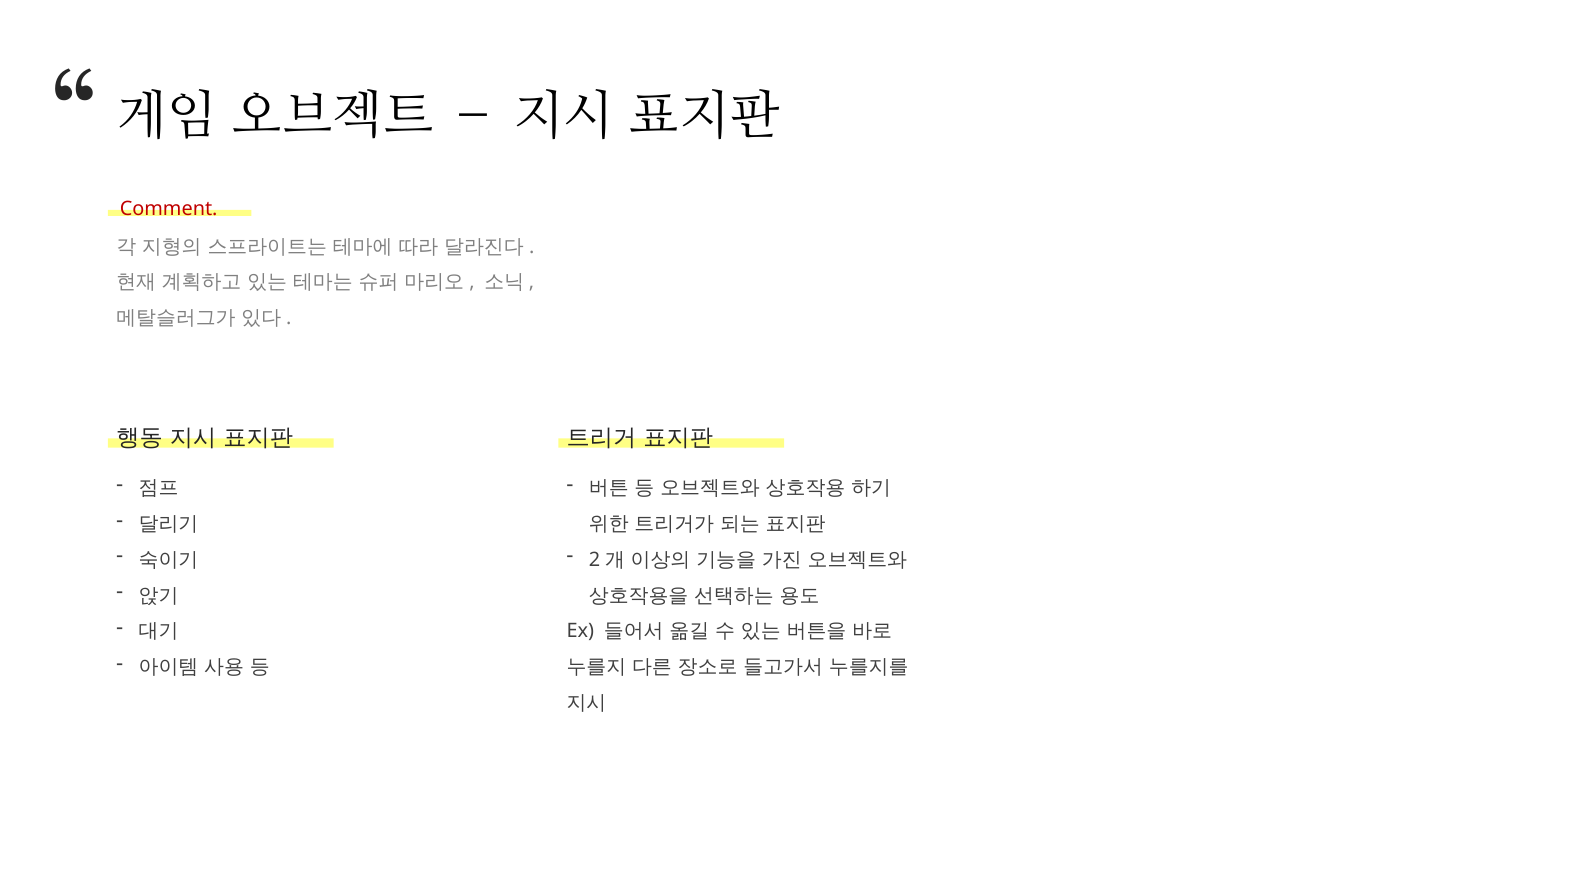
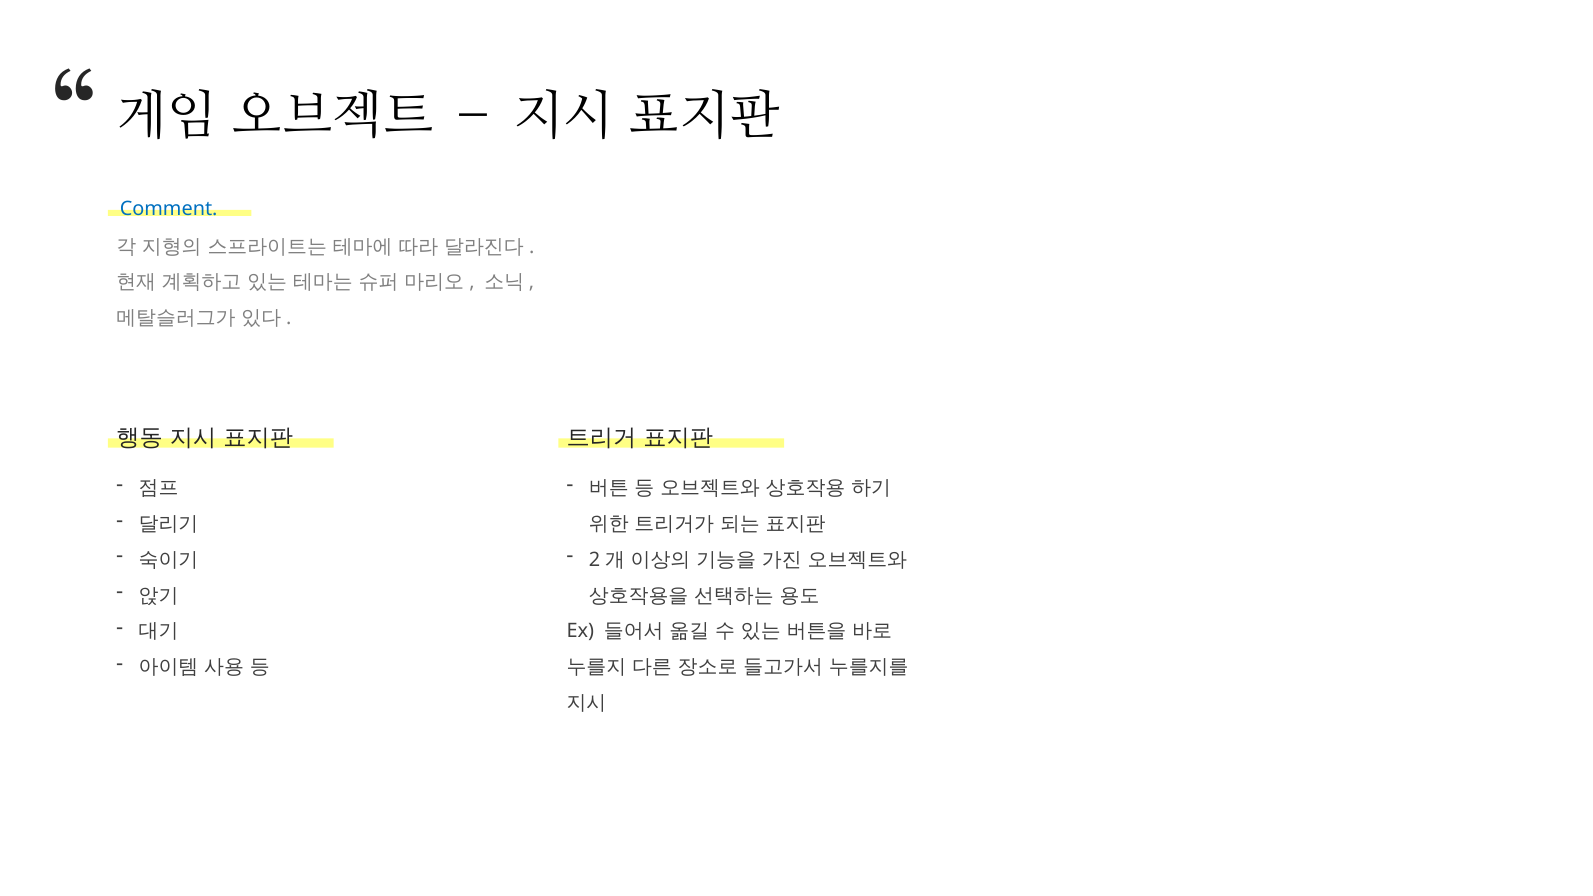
Comment colour: red -> blue (169, 209)
